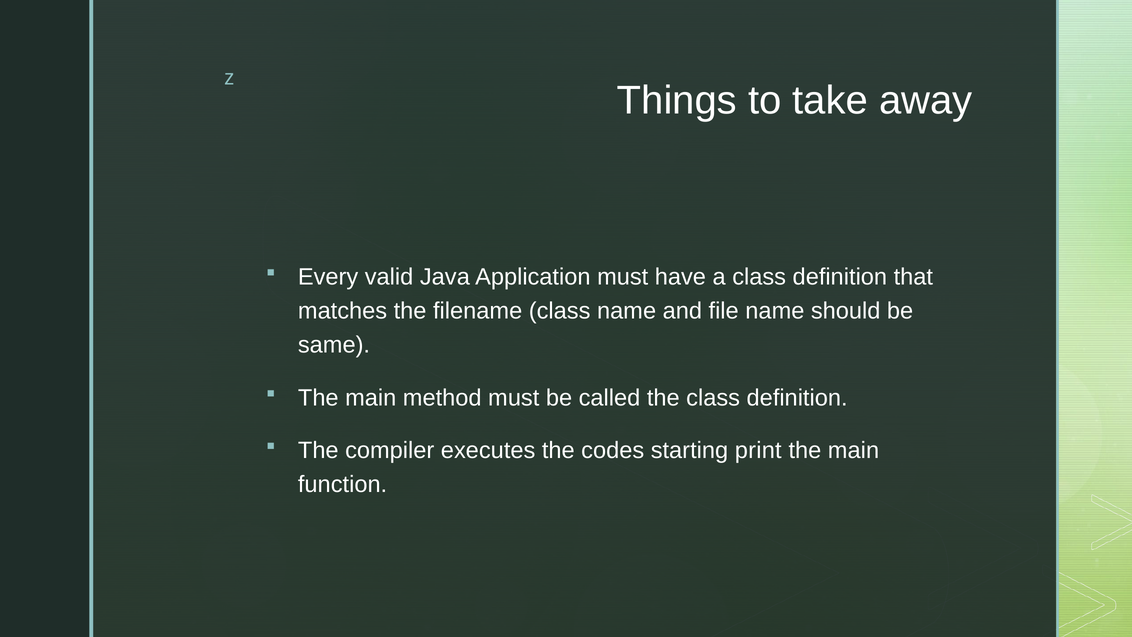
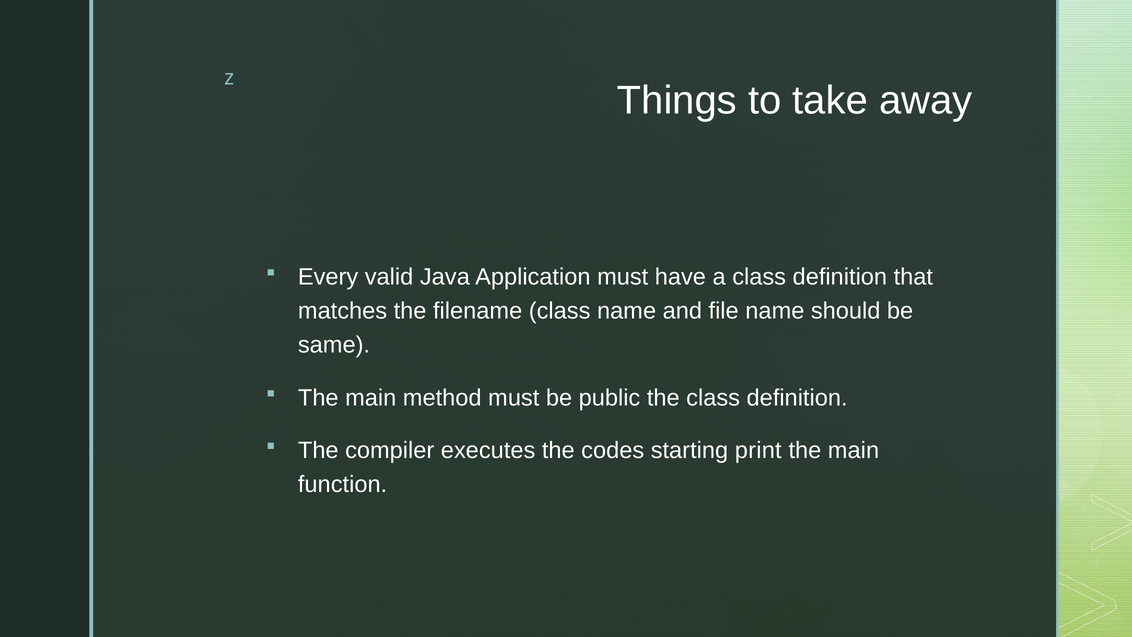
called: called -> public (609, 398)
